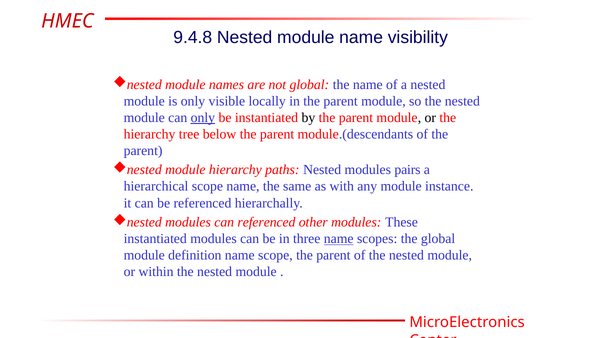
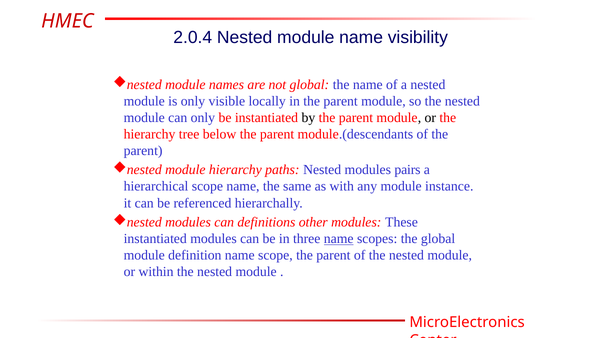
9.4.8: 9.4.8 -> 2.0.4 (193, 37)
only underline: present -> none (203, 117)
can referenced: referenced -> definitions (266, 222)
